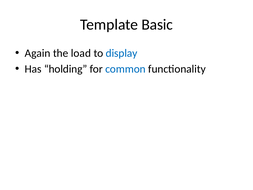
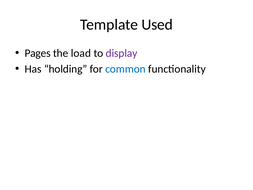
Basic: Basic -> Used (157, 24)
Again: Again -> Pages (38, 53)
display colour: blue -> purple (122, 53)
